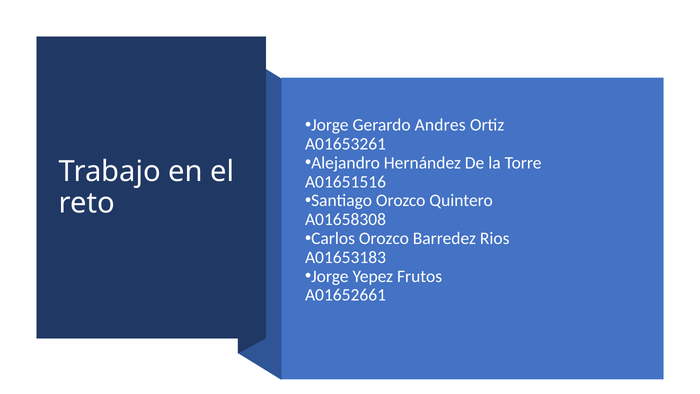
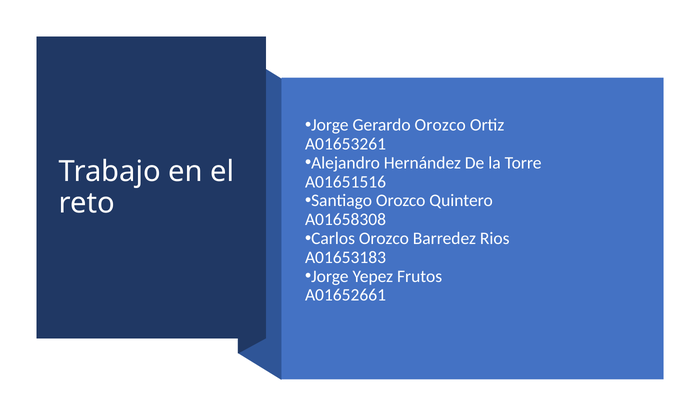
Gerardo Andres: Andres -> Orozco (440, 125)
